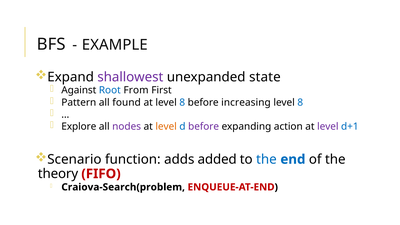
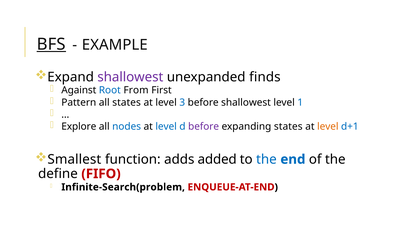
BFS underline: none -> present (51, 44)
state: state -> finds (265, 77)
all found: found -> states (127, 102)
at level 8: 8 -> 3 (182, 102)
before increasing: increasing -> shallowest (246, 102)
8: 8 -> 1 (300, 102)
nodes colour: purple -> blue (127, 127)
level colour: orange -> blue (166, 127)
expanding action: action -> states (288, 127)
level colour: purple -> orange (328, 127)
Scenario: Scenario -> Smallest (74, 159)
theory: theory -> define (58, 174)
Craiova-Search(problem: Craiova-Search(problem -> Infinite-Search(problem (123, 187)
